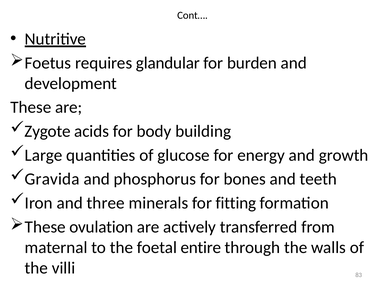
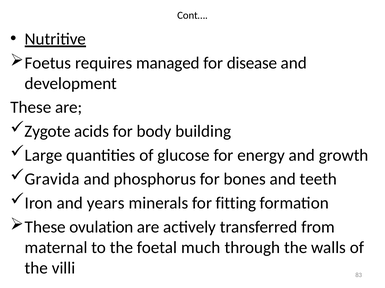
glandular: glandular -> managed (168, 63)
burden: burden -> disease (252, 63)
three: three -> years (106, 203)
entire: entire -> much (201, 248)
